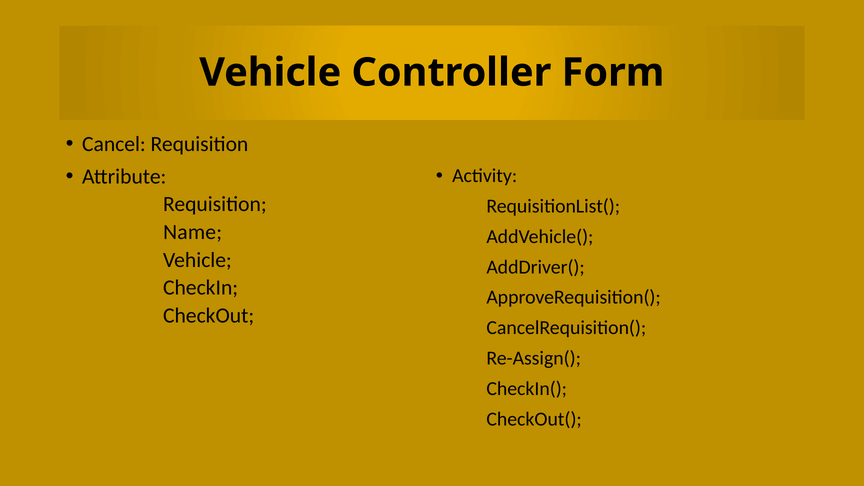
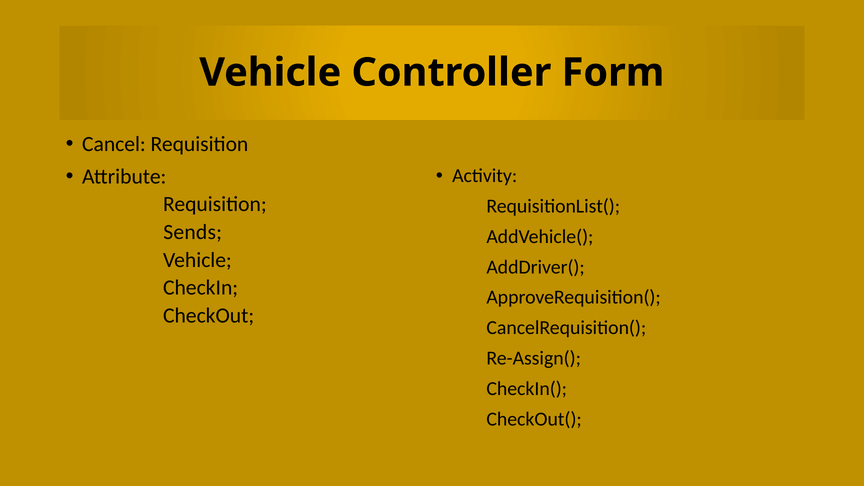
Name: Name -> Sends (193, 232)
